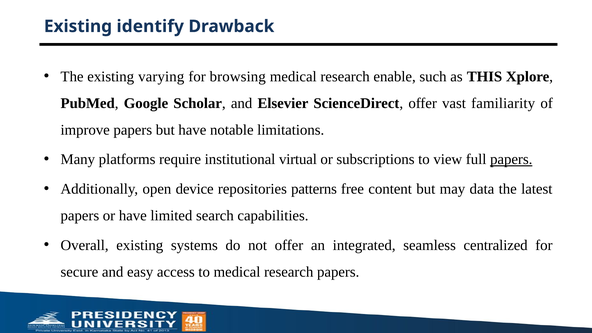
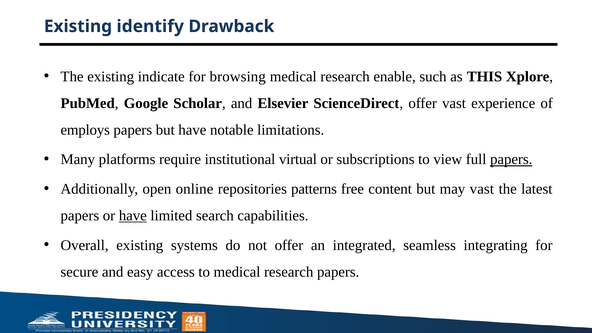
varying: varying -> indicate (161, 77)
familiarity: familiarity -> experience (503, 103)
improve: improve -> employs (85, 130)
device: device -> online (195, 189)
may data: data -> vast (482, 189)
have underline: none -> present (133, 216)
centralized: centralized -> integrating (496, 245)
